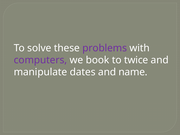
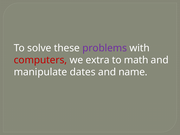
computers colour: purple -> red (40, 60)
book: book -> extra (98, 60)
twice: twice -> math (136, 60)
